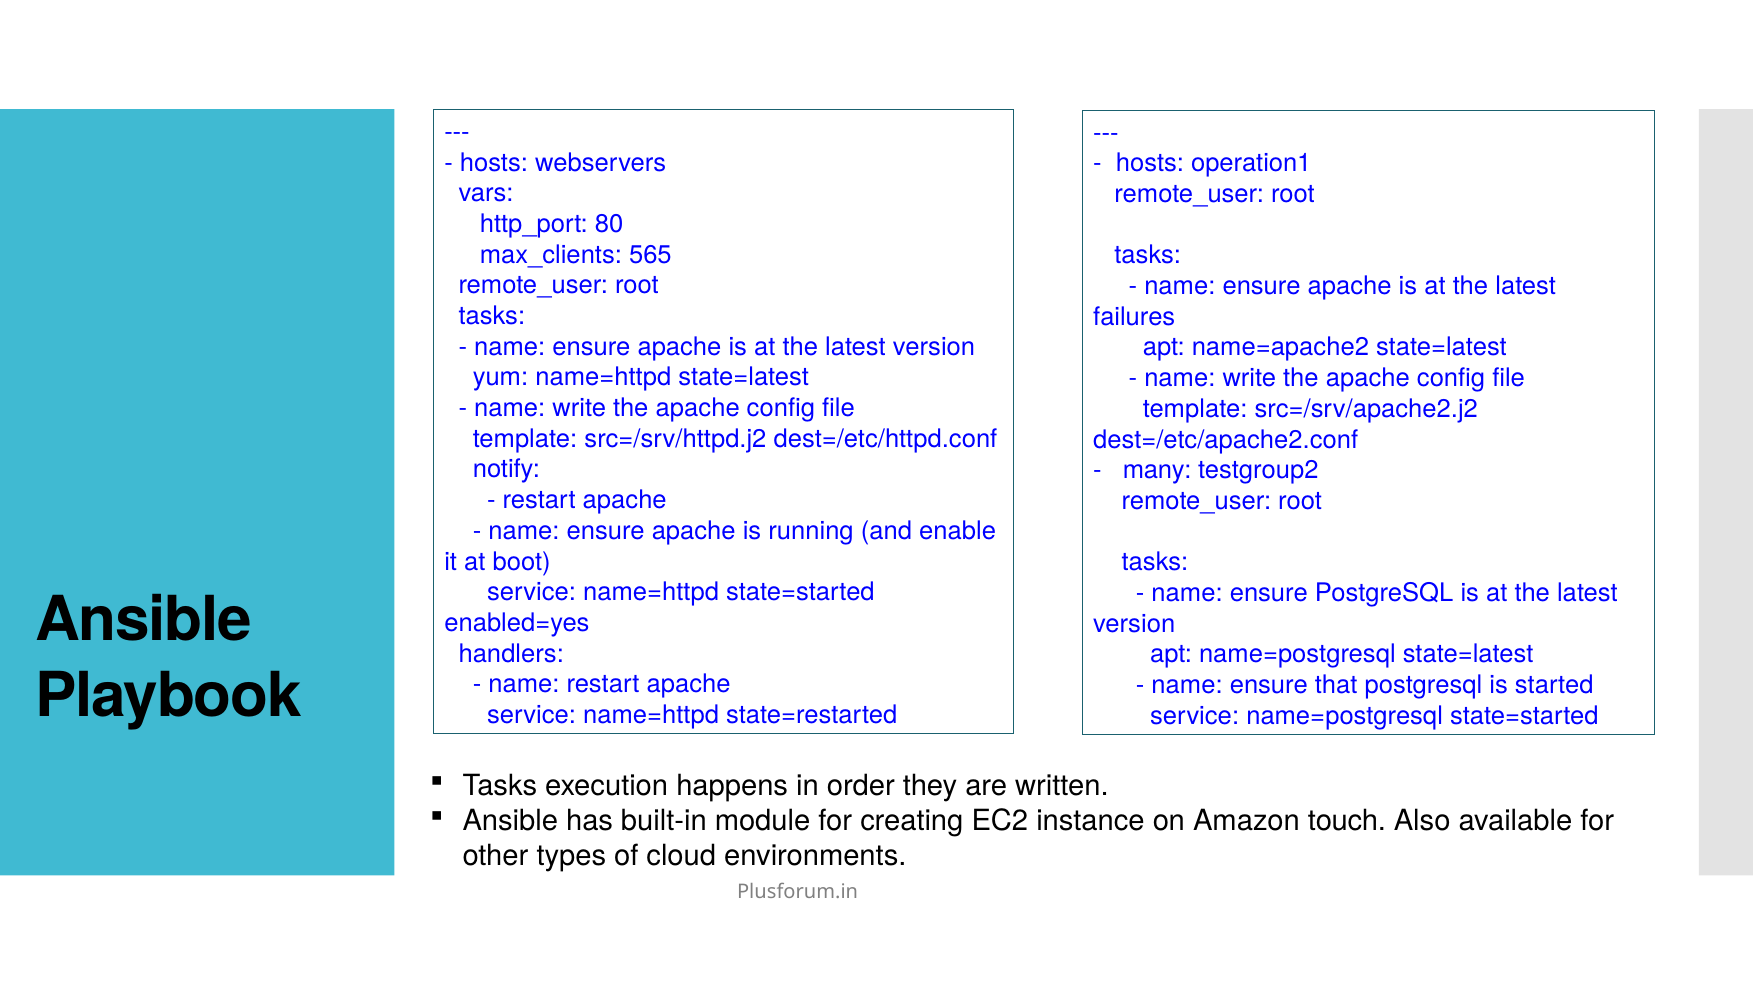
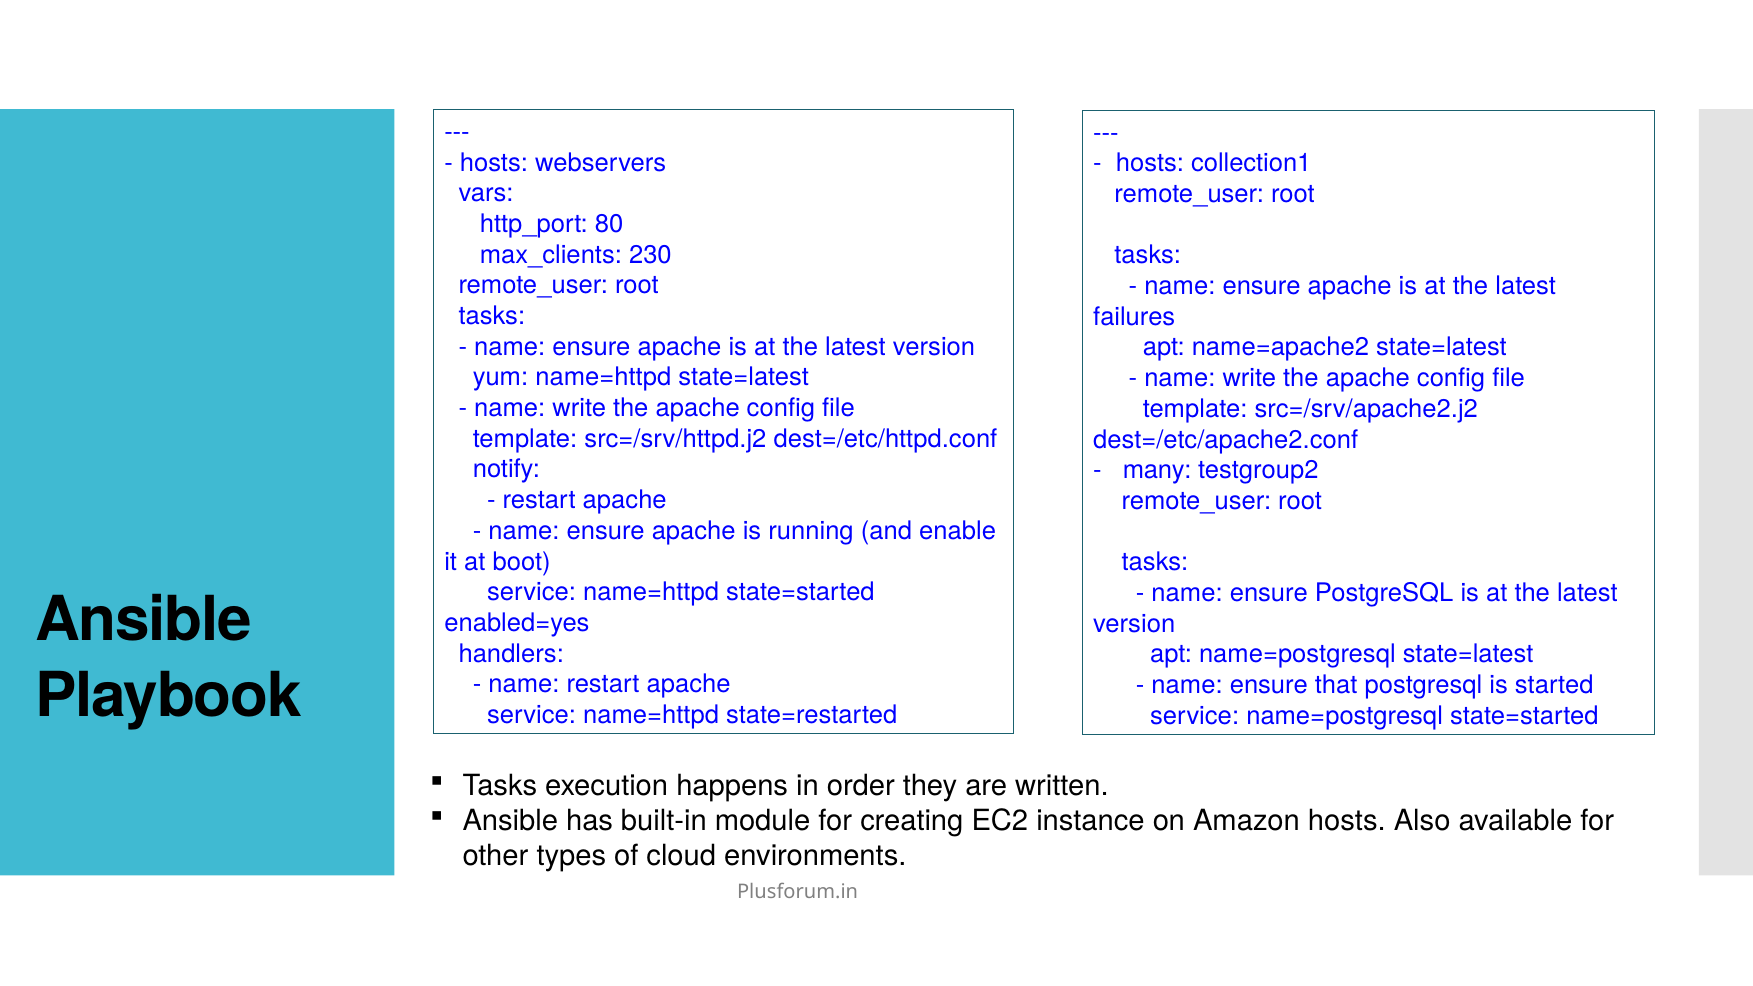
operation1: operation1 -> collection1 (1251, 163)
565: 565 -> 230 (650, 255)
Amazon touch: touch -> hosts (1347, 821)
